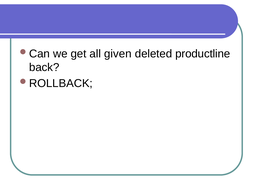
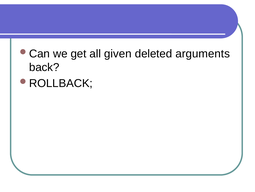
productline: productline -> arguments (203, 53)
